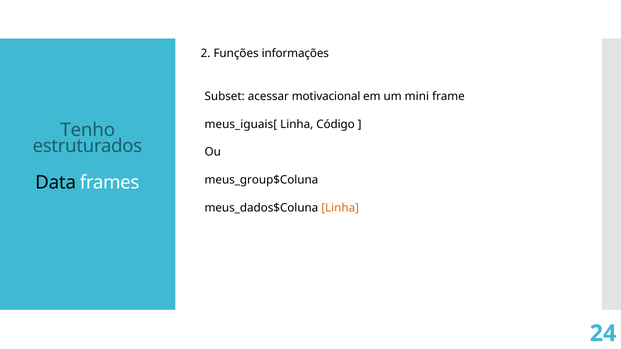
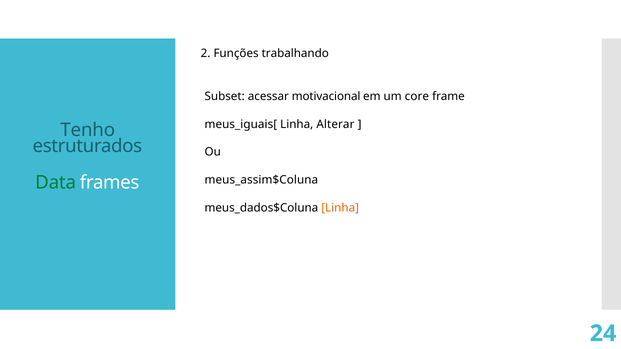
informações: informações -> trabalhando (295, 53)
mini: mini -> core (417, 96)
Código: Código -> Alterar (335, 124)
meus_group$Coluna: meus_group$Coluna -> meus_assim$Coluna (261, 180)
Data colour: black -> green (56, 183)
